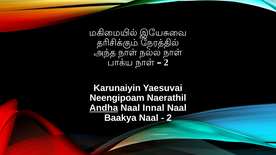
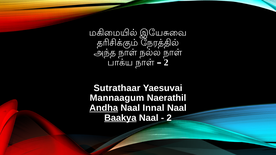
Karunaiyin: Karunaiyin -> Sutrathaar (117, 88)
Neengipoam: Neengipoam -> Mannaagum (117, 98)
Baakya underline: none -> present (120, 118)
